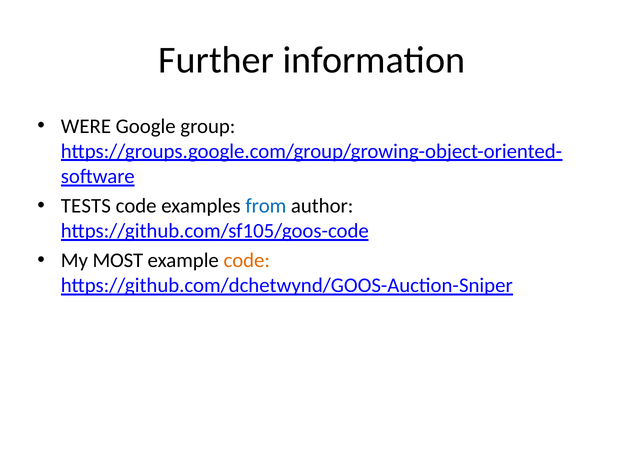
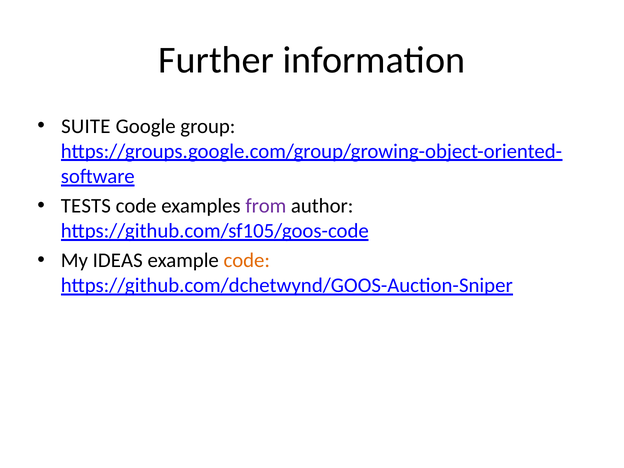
WERE: WERE -> SUITE (86, 126)
from colour: blue -> purple (266, 206)
MOST: MOST -> IDEAS (118, 261)
